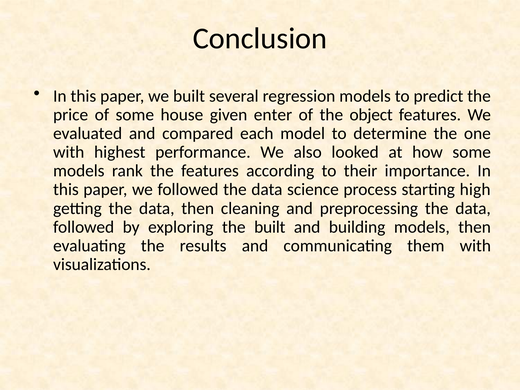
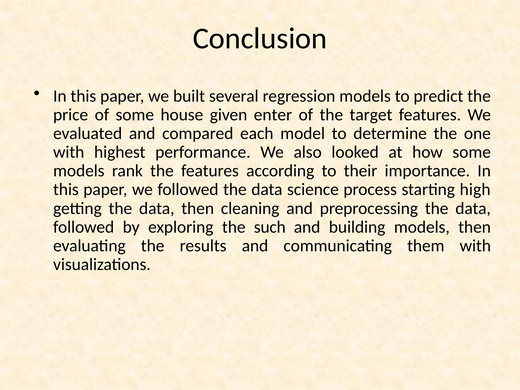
object: object -> target (371, 115)
the built: built -> such (270, 227)
